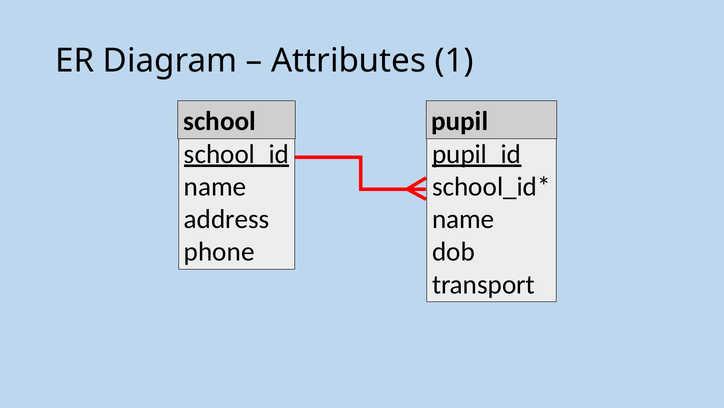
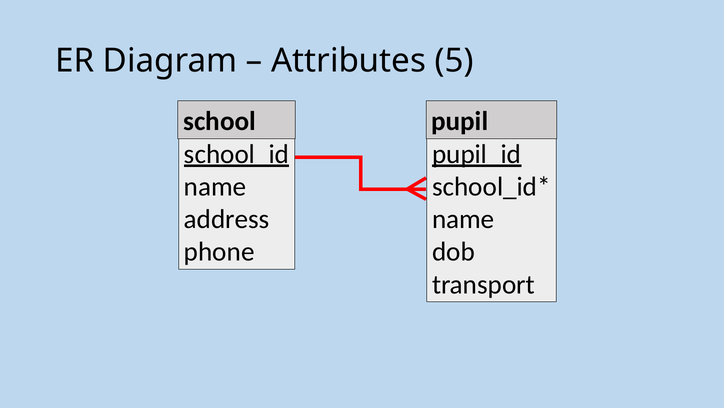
1: 1 -> 5 (454, 61)
